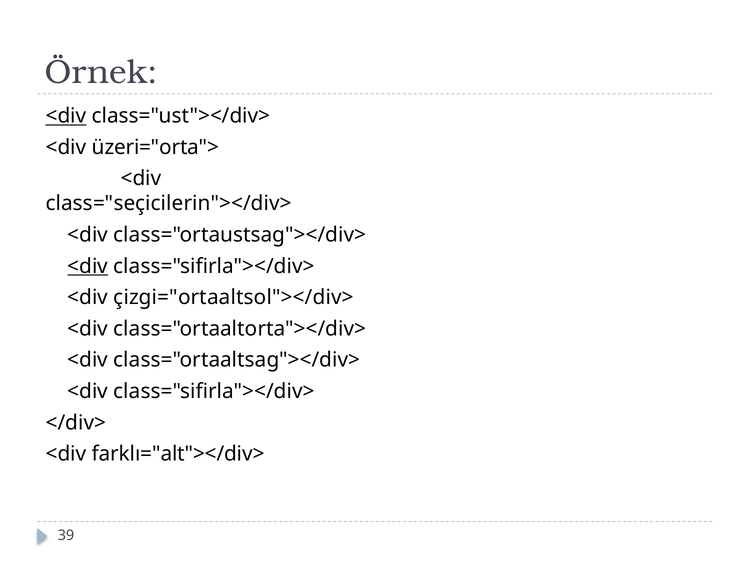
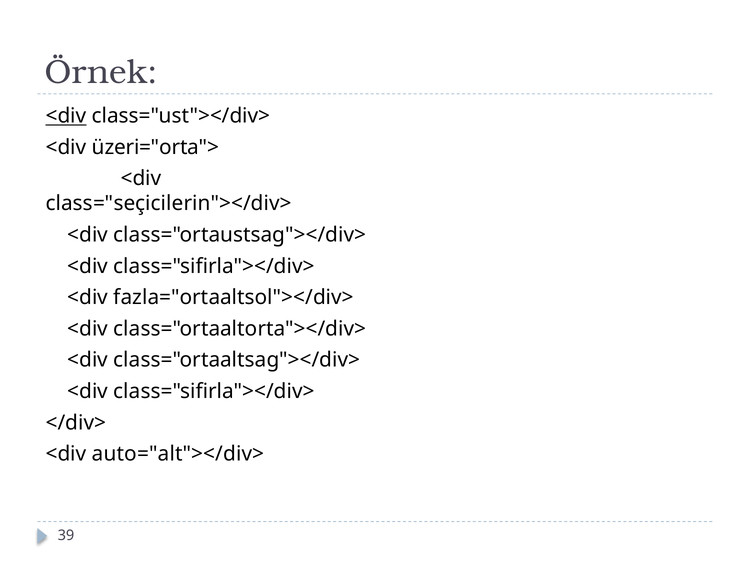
<div underline: present -> none (88, 266)
çizgi="ortaaltsol"></div>: çizgi="ortaaltsol"></div> -> fazla="ortaaltsol"></div> (234, 297)
farklı="alt"></div>: farklı="alt"></div> -> auto="alt"></div> (178, 454)
